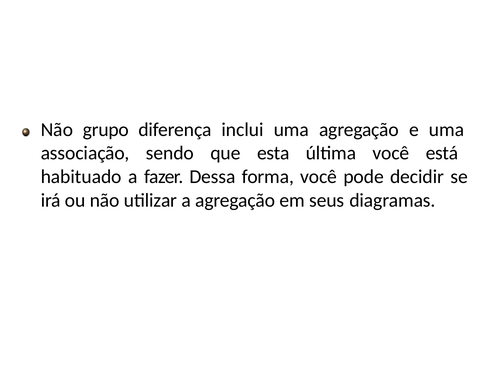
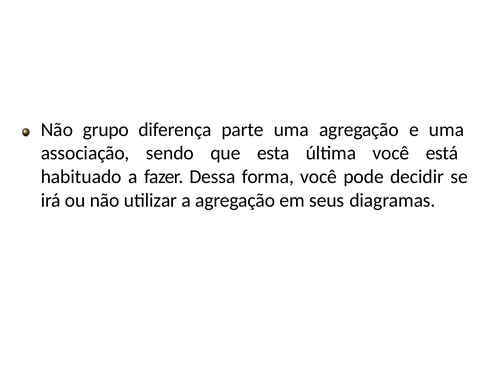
inclui: inclui -> parte (243, 130)
